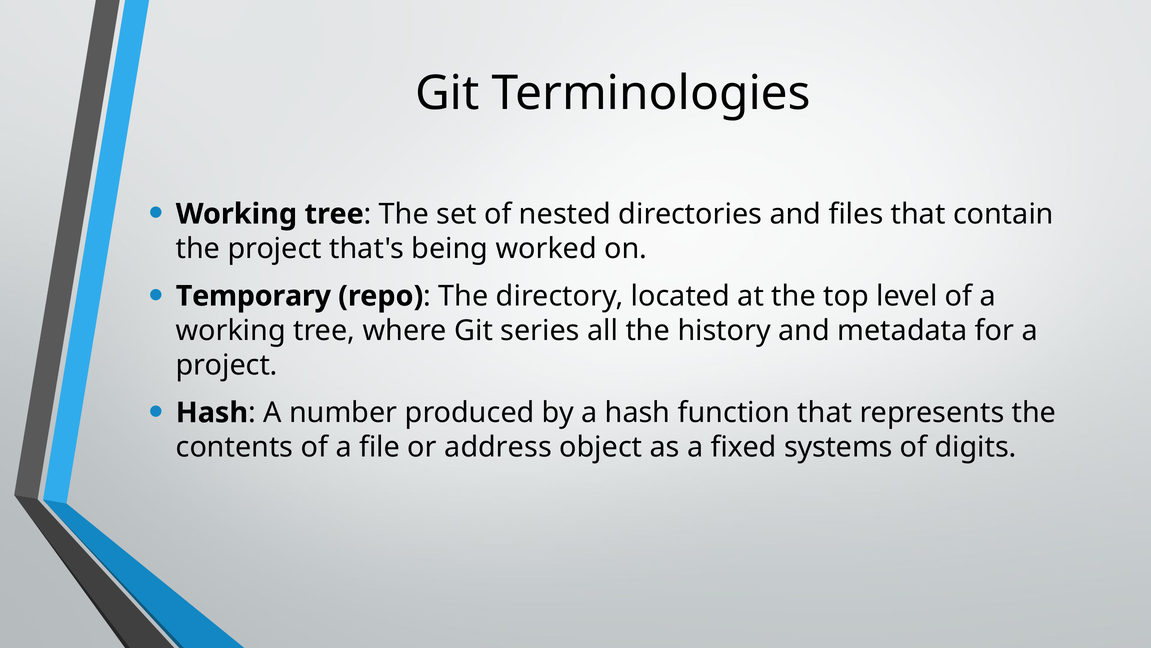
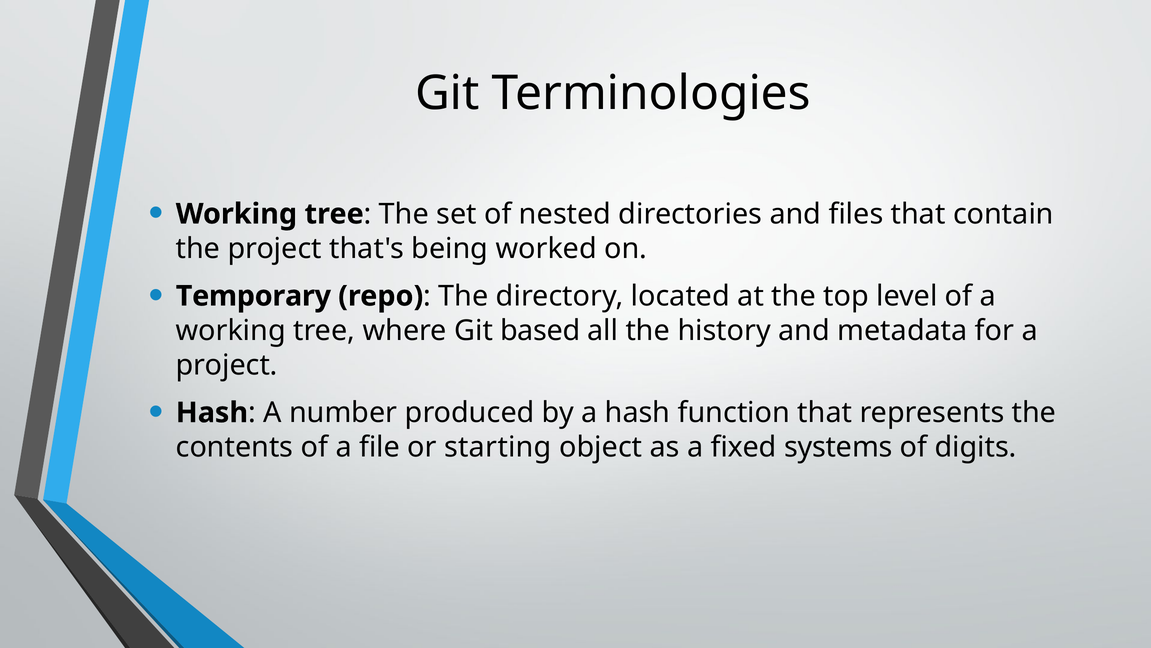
series: series -> based (540, 330)
address: address -> starting (498, 447)
